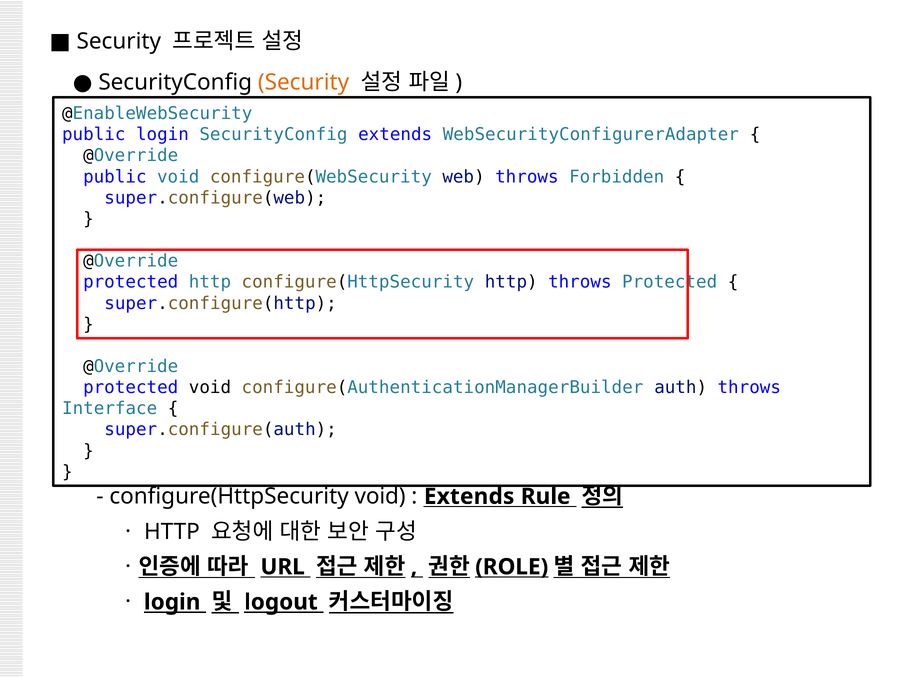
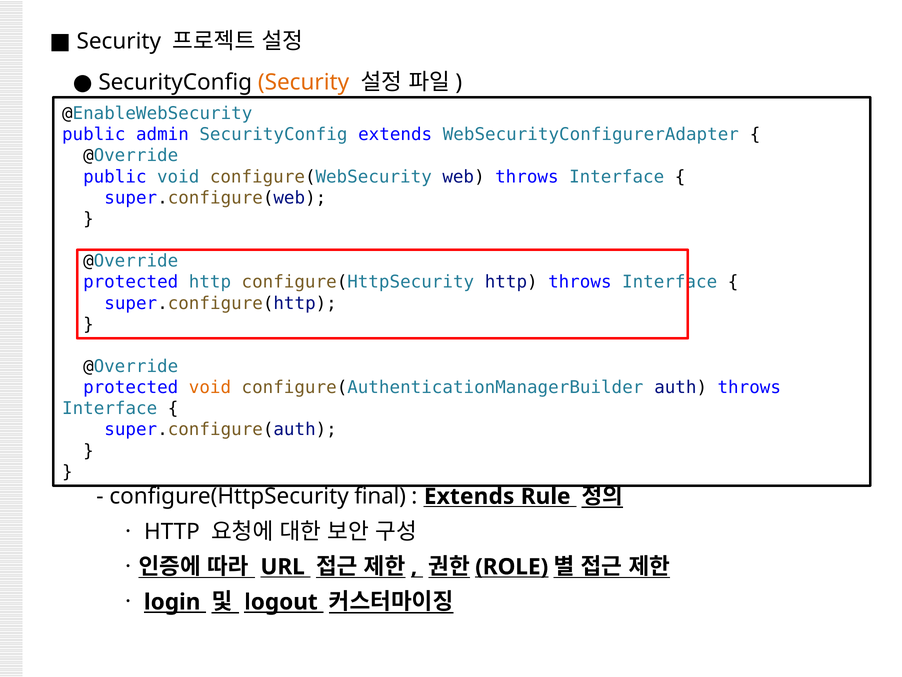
public login: login -> admin (162, 135)
web throws Forbidden: Forbidden -> Interface (617, 177)
http throws Protected: Protected -> Interface (670, 282)
void colour: black -> orange (210, 387)
configure(HttpSecurity void: void -> final (380, 496)
